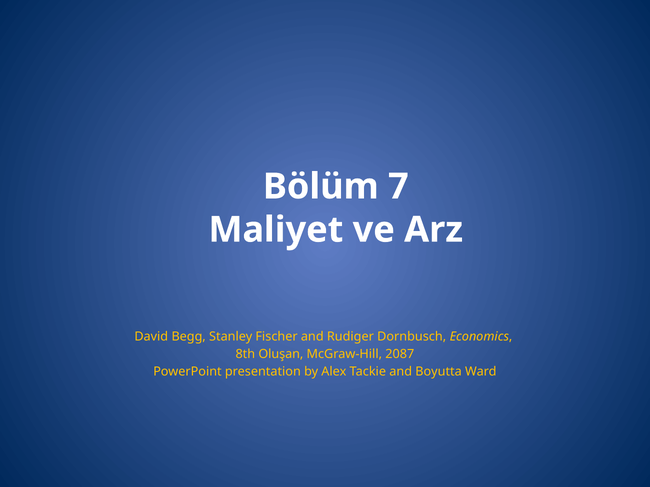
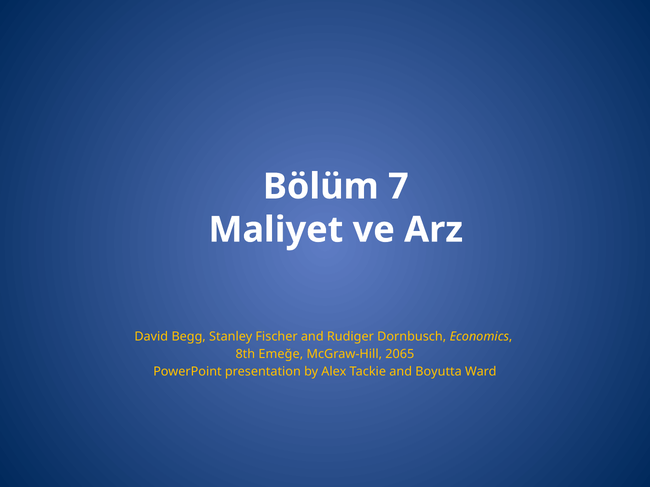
Oluşan: Oluşan -> Emeğe (281, 354)
2087: 2087 -> 2065 (400, 354)
